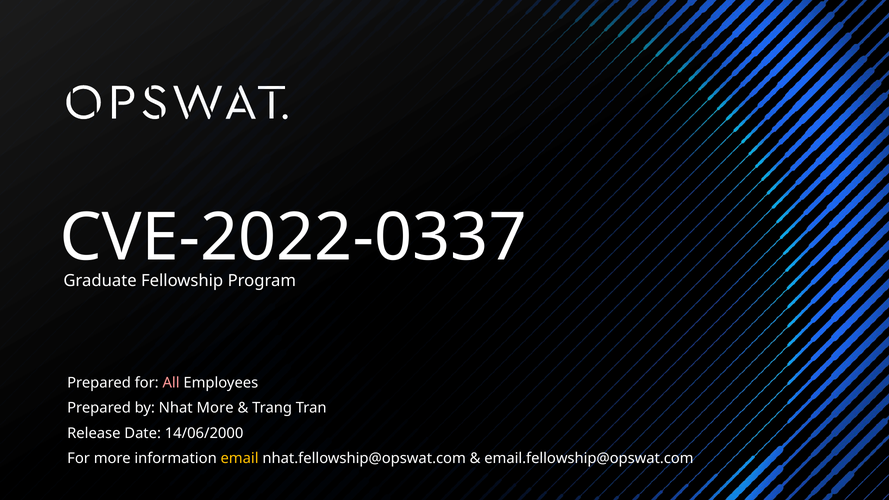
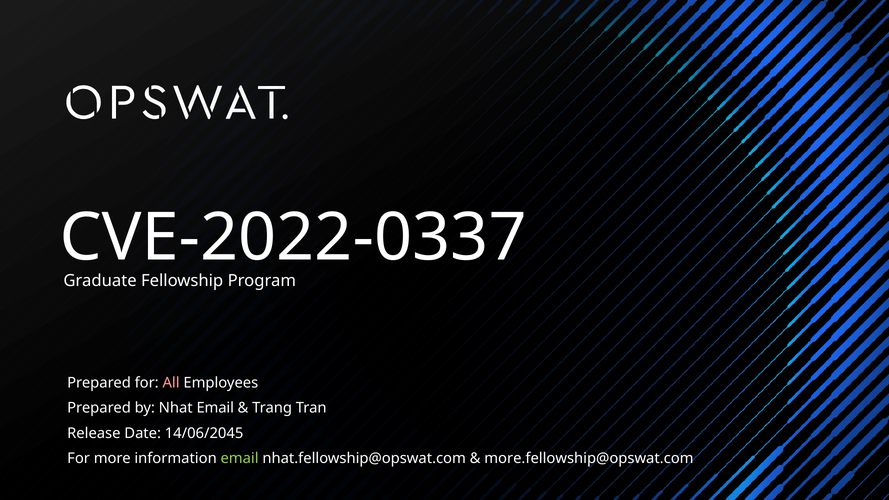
Nhat More: More -> Email (215, 408)
14/06/2000: 14/06/2000 -> 14/06/2045 (204, 433)
email colour: yellow -> light green (240, 459)
email.fellowship@opswat.com: email.fellowship@opswat.com -> more.fellowship@opswat.com (589, 459)
